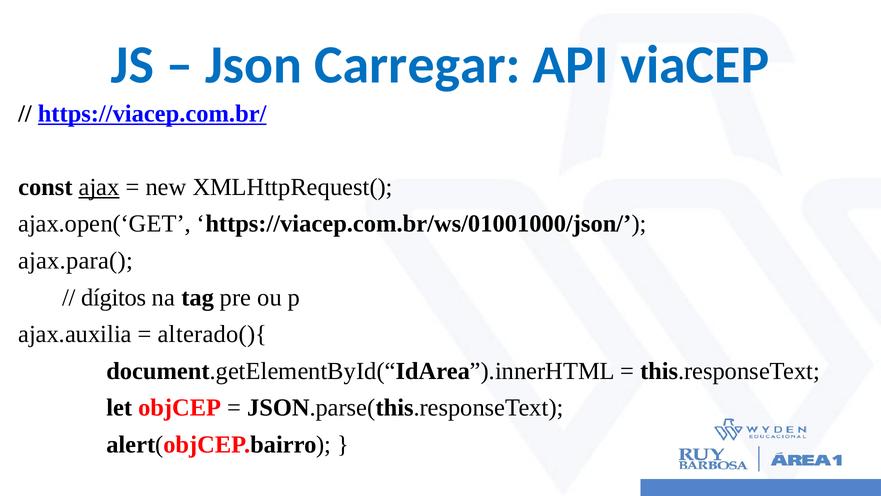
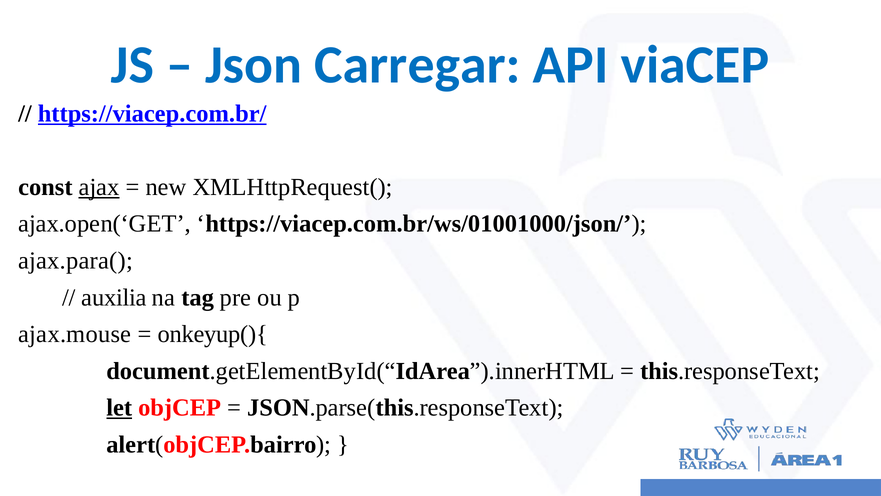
dígitos: dígitos -> auxilia (114, 297)
ajax.auxilia: ajax.auxilia -> ajax.mouse (75, 334)
alterado(){: alterado(){ -> onkeyup(){ (213, 334)
let underline: none -> present (119, 407)
